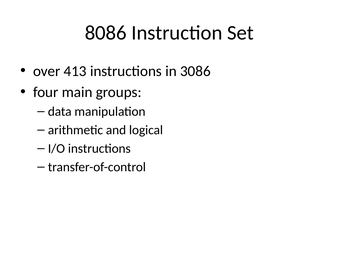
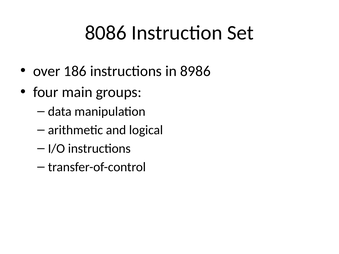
413: 413 -> 186 (75, 71)
3086: 3086 -> 8986 (195, 71)
